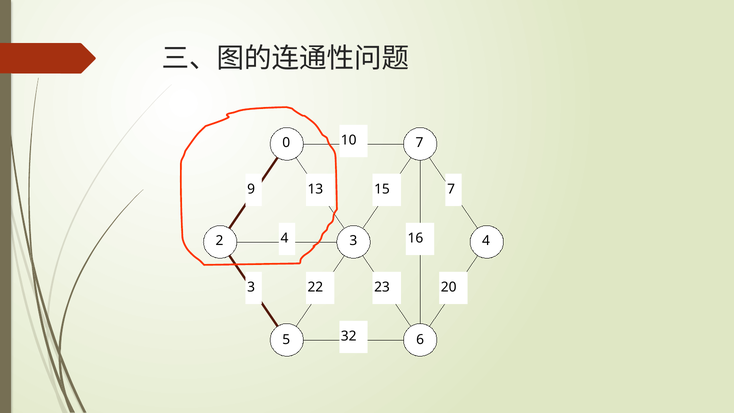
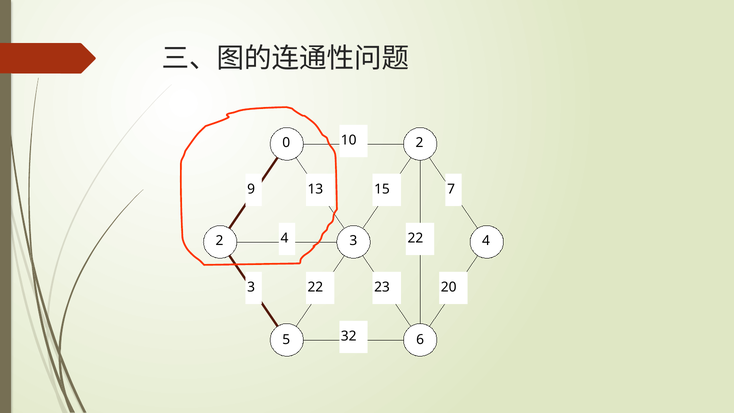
0 7: 7 -> 2 (420, 143)
4 16: 16 -> 22 (415, 238)
